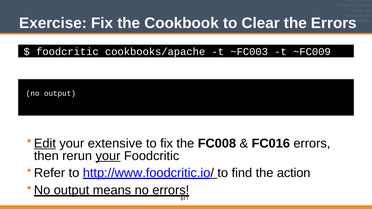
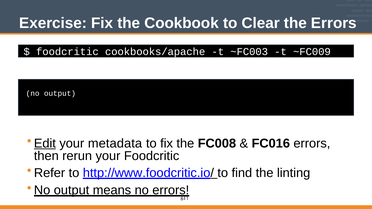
extensive: extensive -> metadata (115, 143)
your underline: present -> none (108, 156)
action: action -> linting (294, 173)
